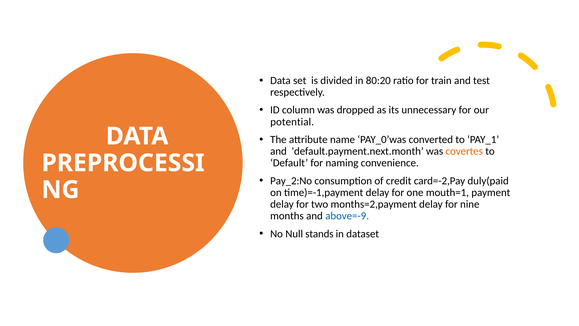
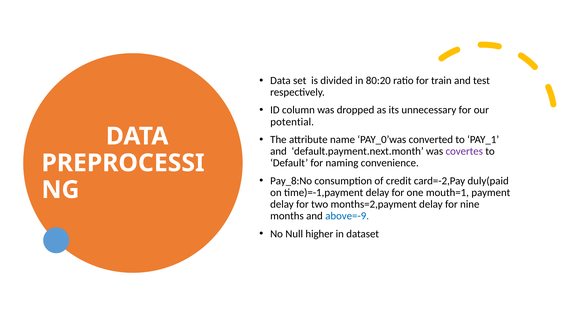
covertes colour: orange -> purple (464, 151)
Pay_2:No: Pay_2:No -> Pay_8:No (291, 181)
stands: stands -> higher (319, 234)
